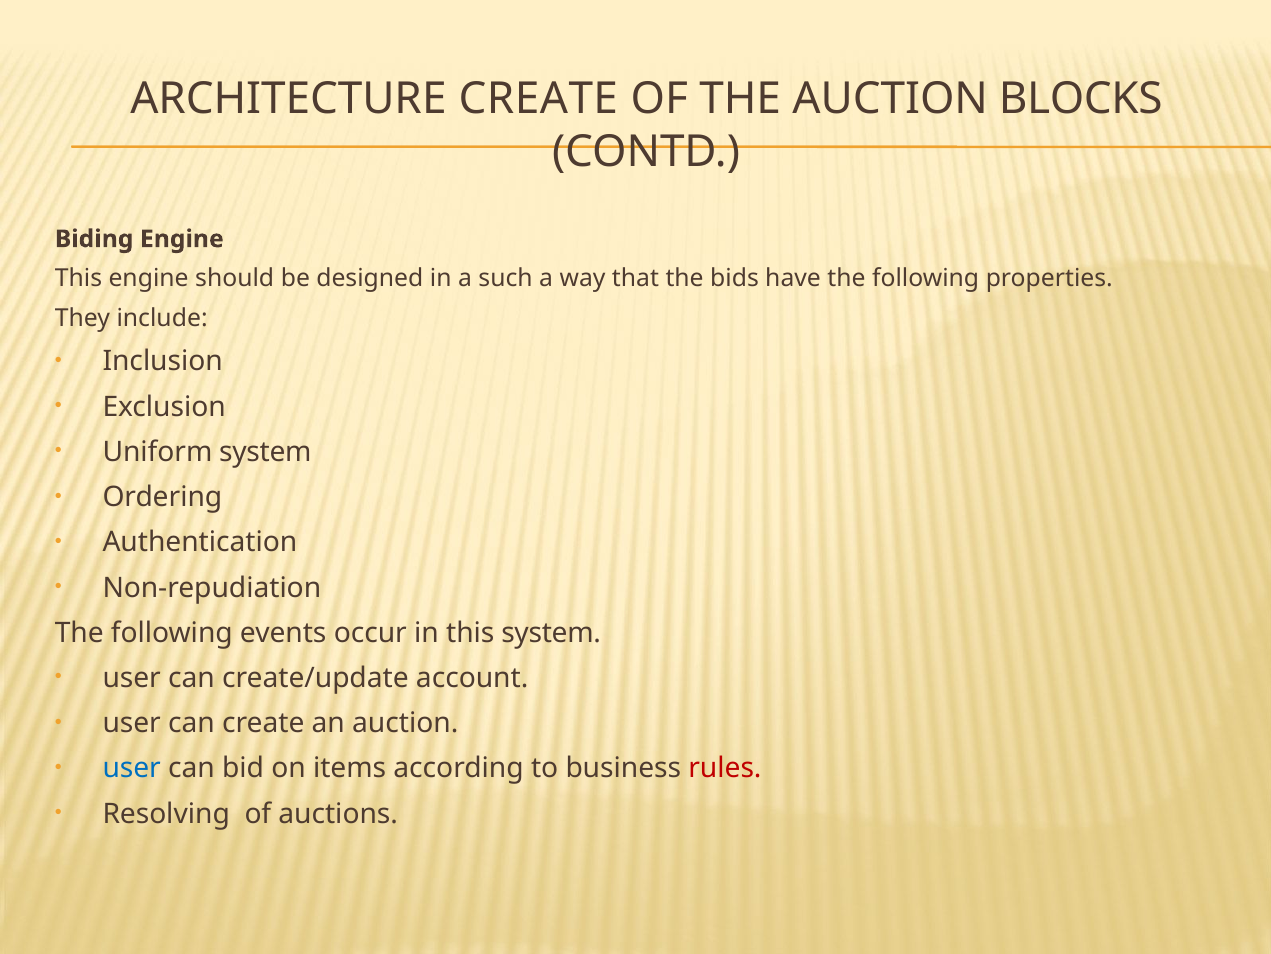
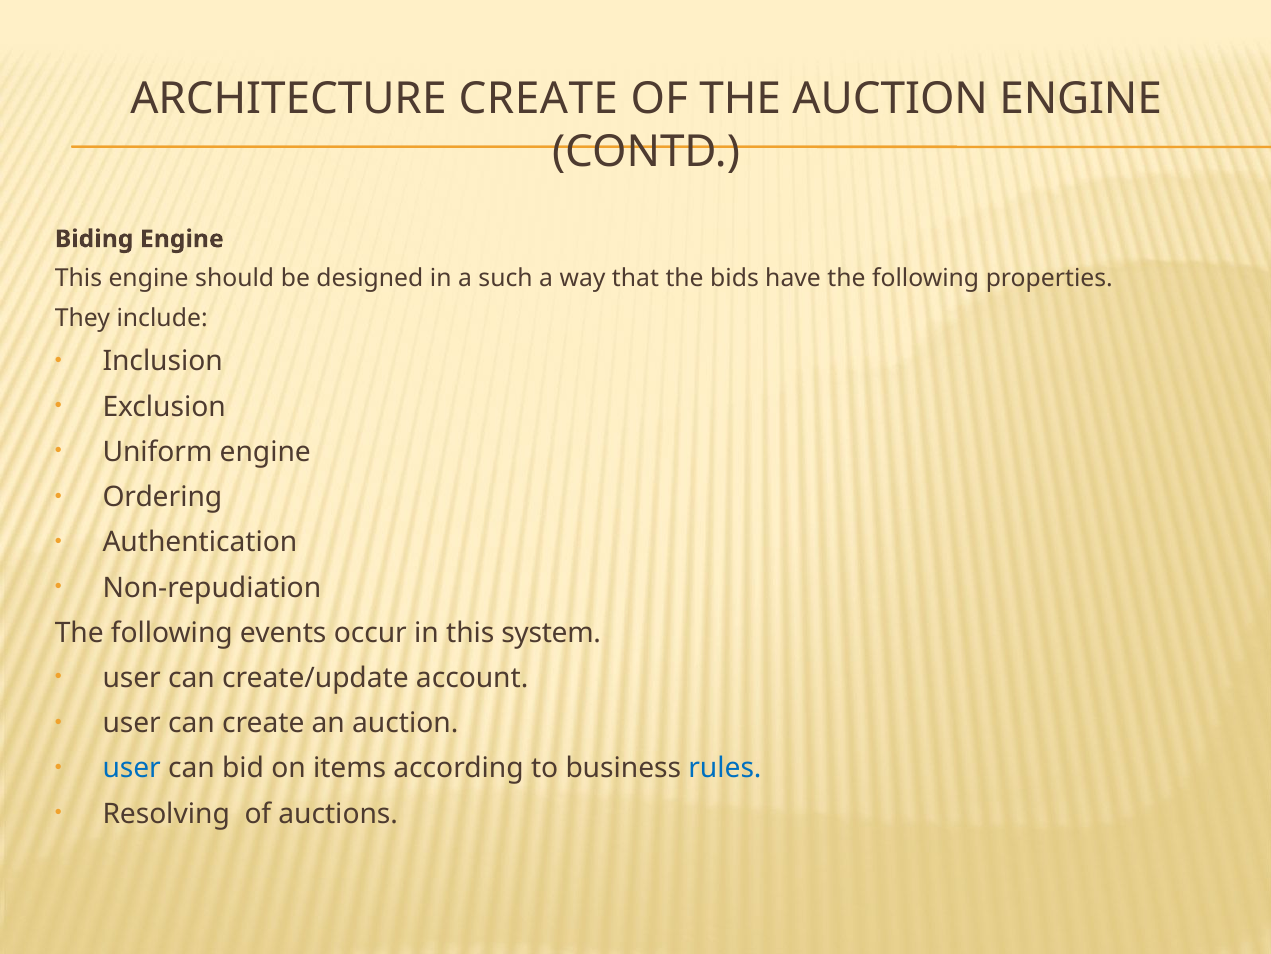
AUCTION BLOCKS: BLOCKS -> ENGINE (1081, 99)
Uniform system: system -> engine (265, 452)
rules colour: red -> blue (725, 768)
